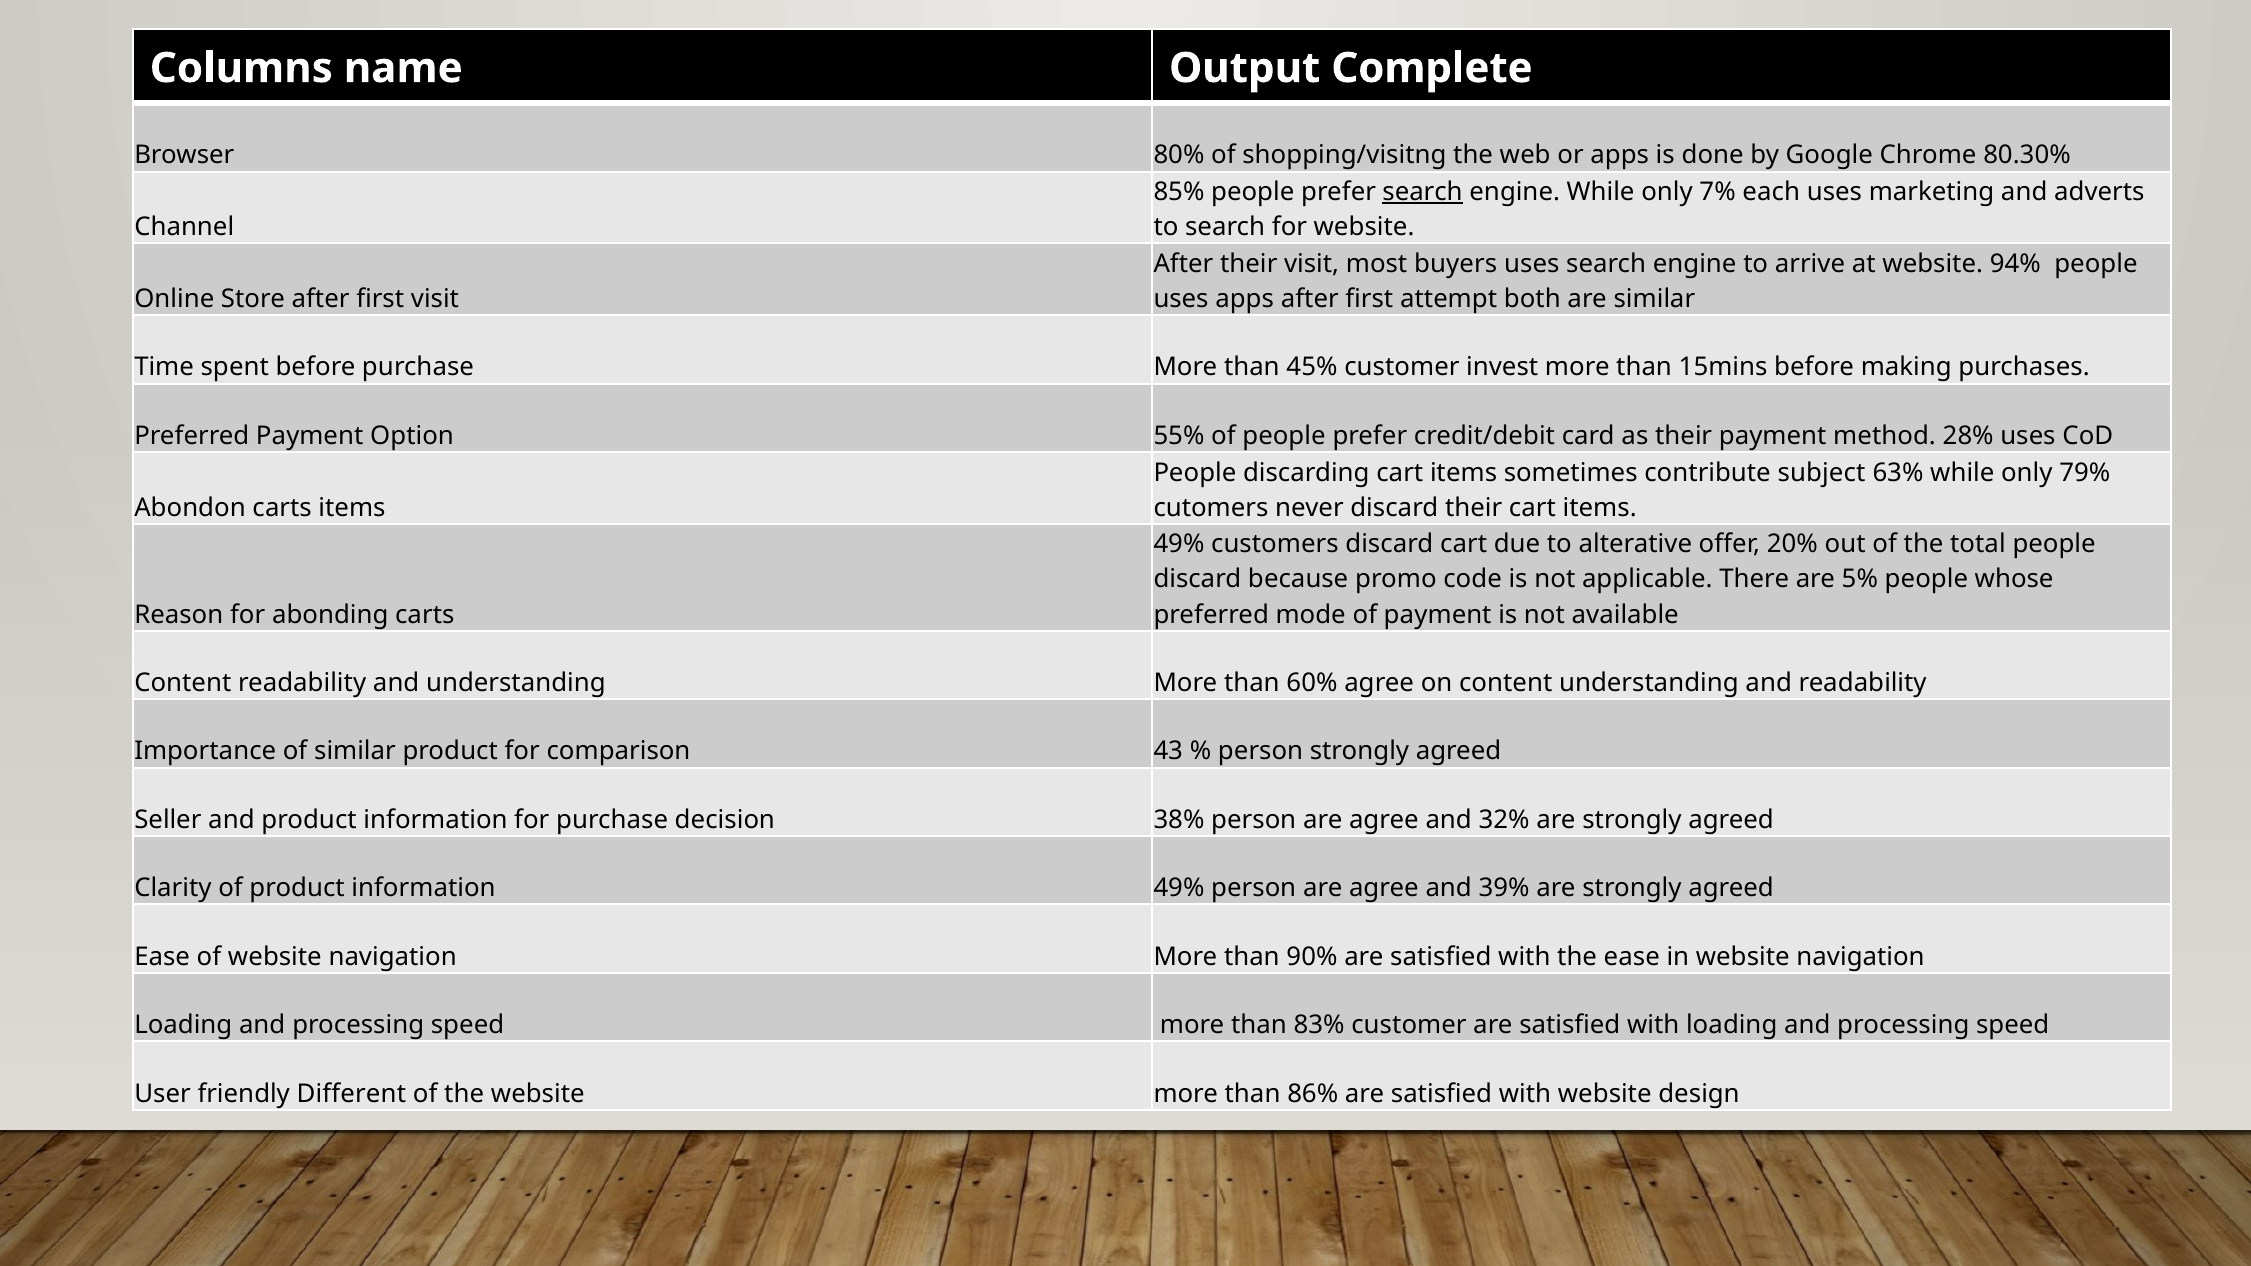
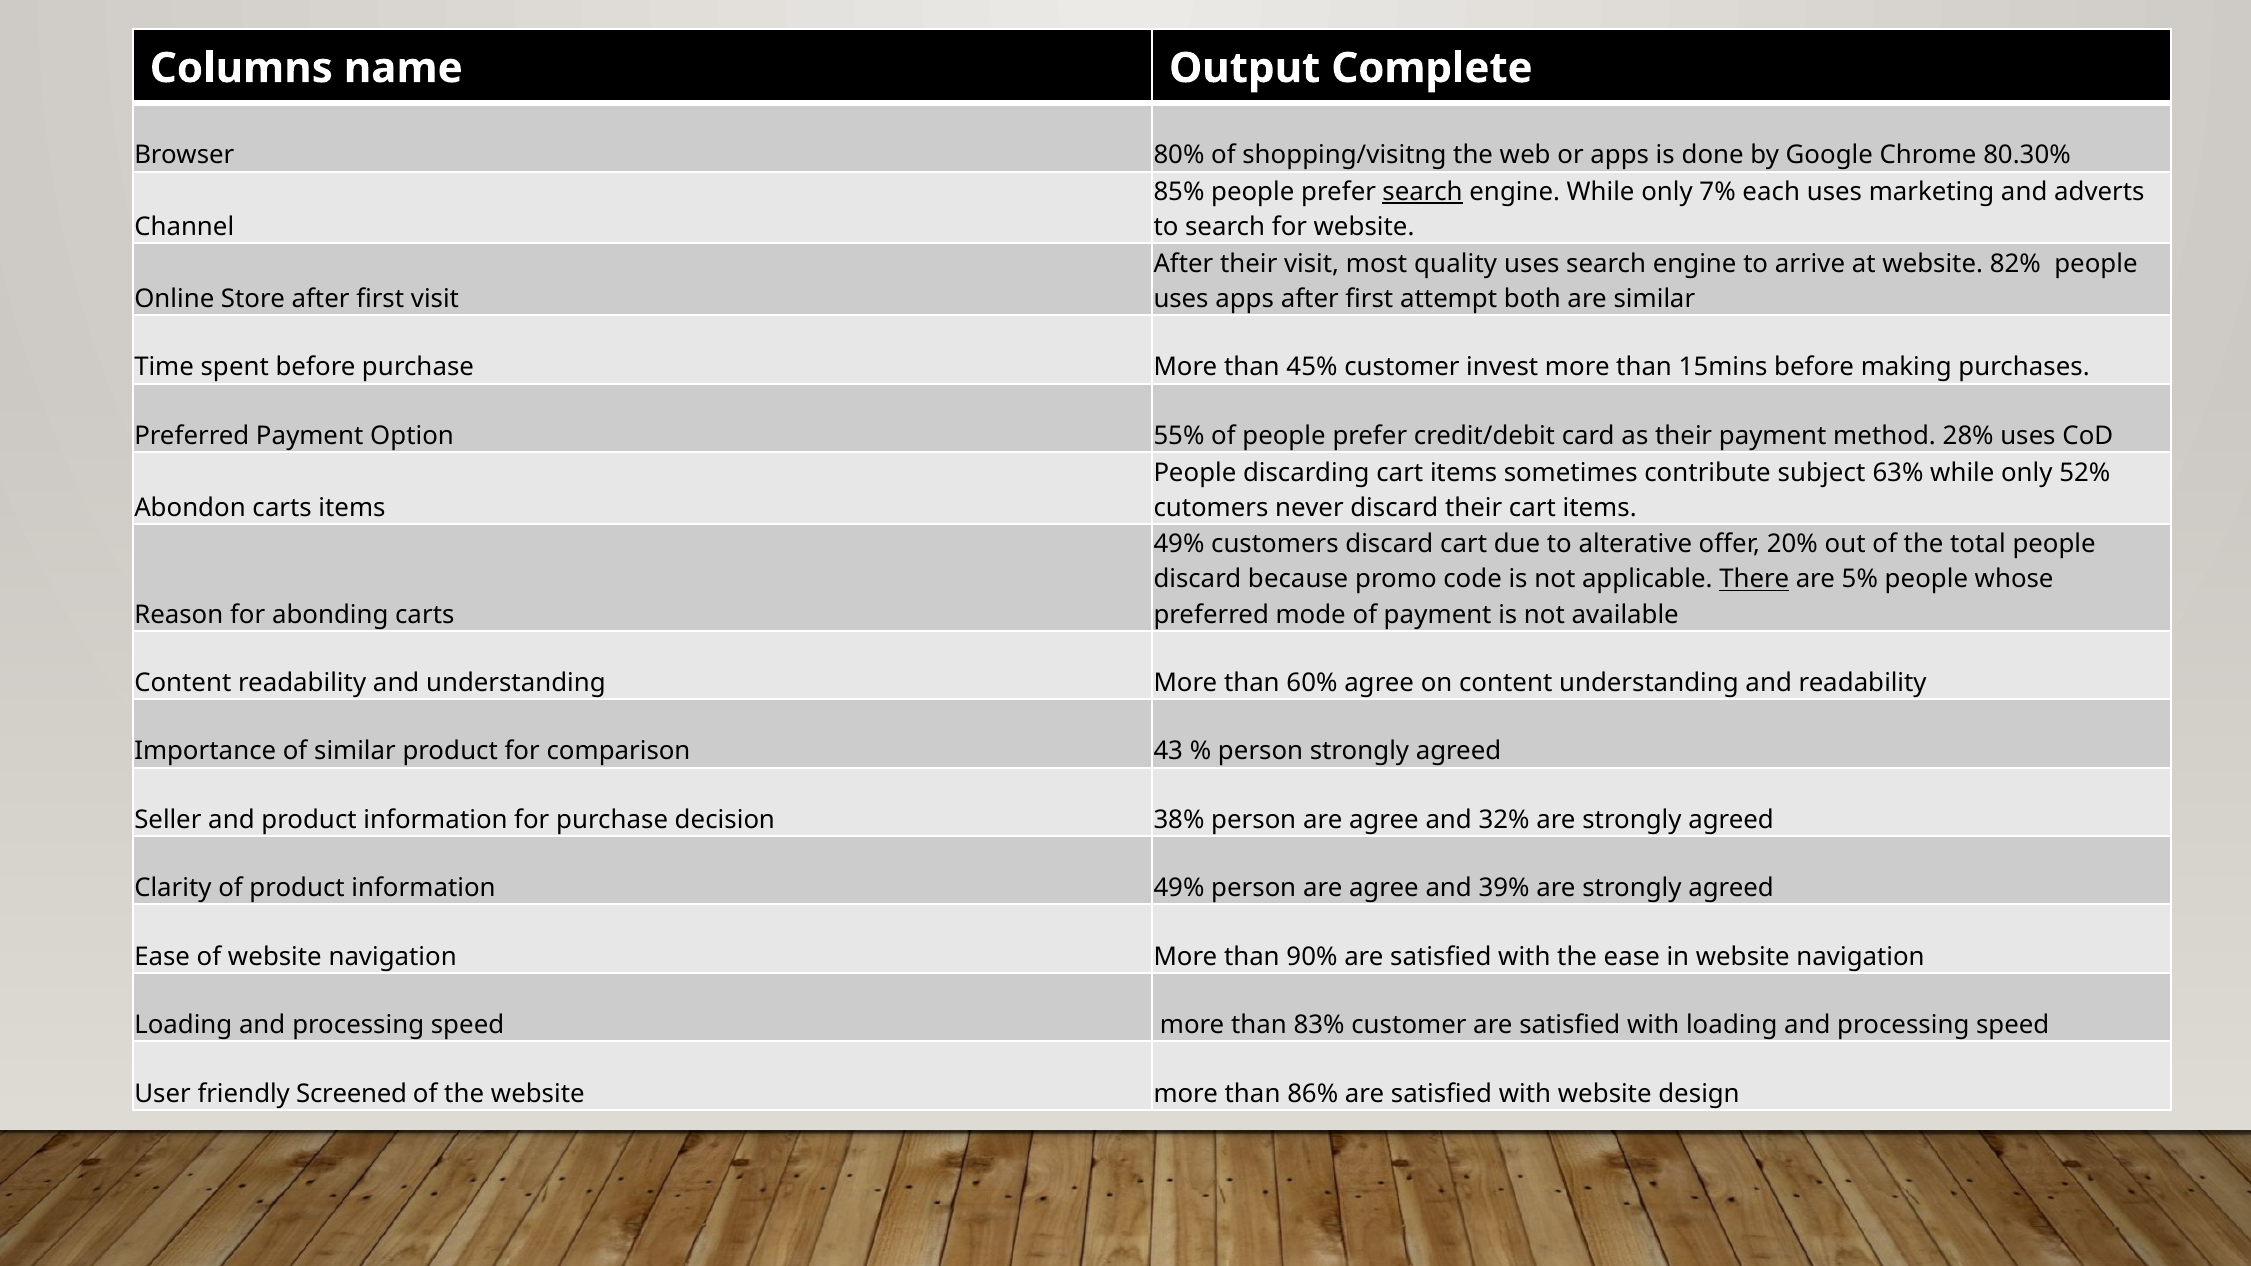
buyers: buyers -> quality (1456, 264)
94%: 94% -> 82% (2015, 264)
79%: 79% -> 52% (2085, 473)
There underline: none -> present (1754, 580)
Different: Different -> Screened (352, 1094)
